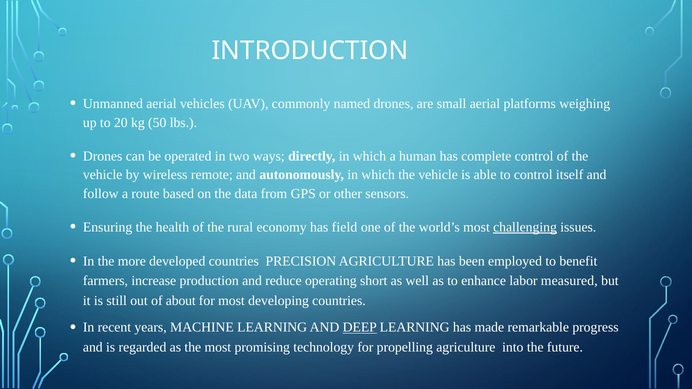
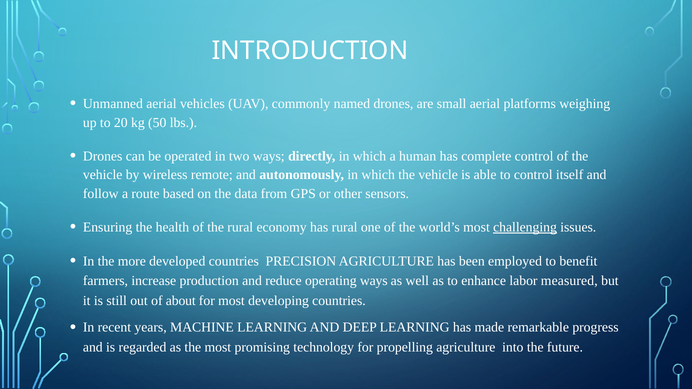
has field: field -> rural (345, 227)
operating short: short -> ways (374, 281)
DEEP underline: present -> none (360, 328)
